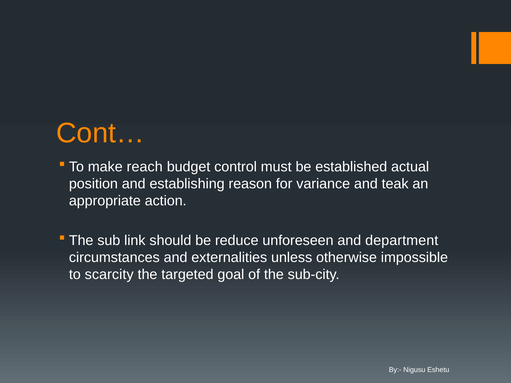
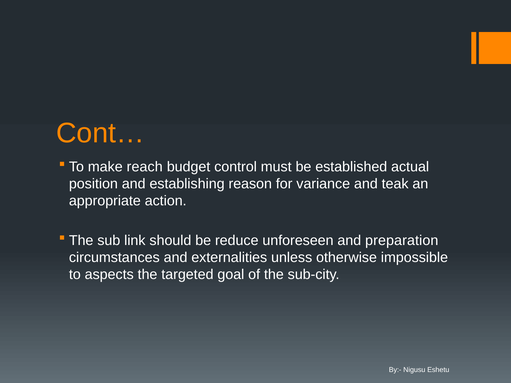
department: department -> preparation (402, 241)
scarcity: scarcity -> aspects (109, 275)
